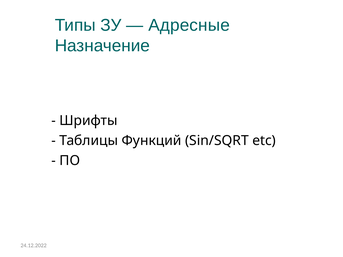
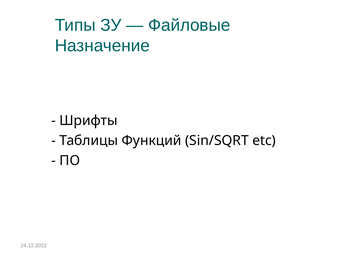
Адресные: Адресные -> Файловые (189, 25)
